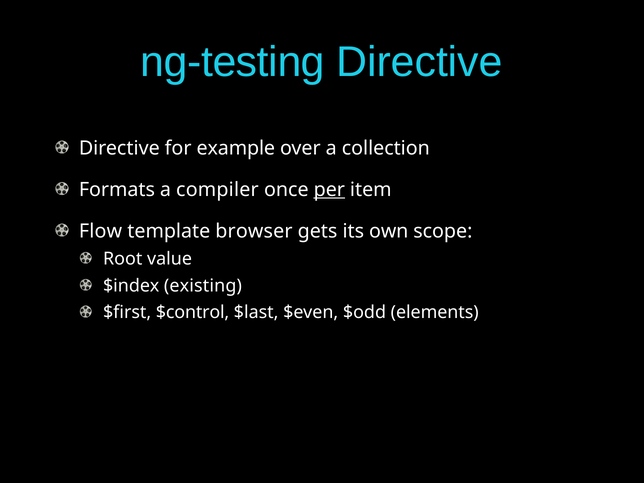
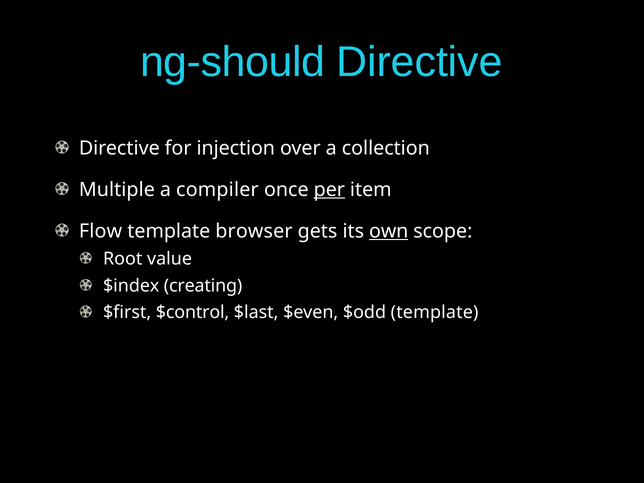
ng-testing: ng-testing -> ng-should (233, 62)
example: example -> injection (236, 148)
Formats: Formats -> Multiple (117, 190)
own underline: none -> present (389, 231)
existing: existing -> creating (203, 286)
$odd elements: elements -> template (435, 313)
